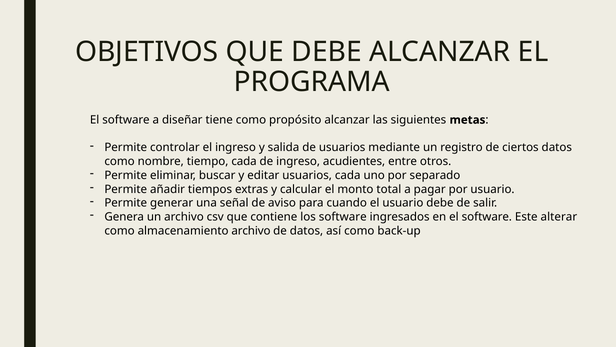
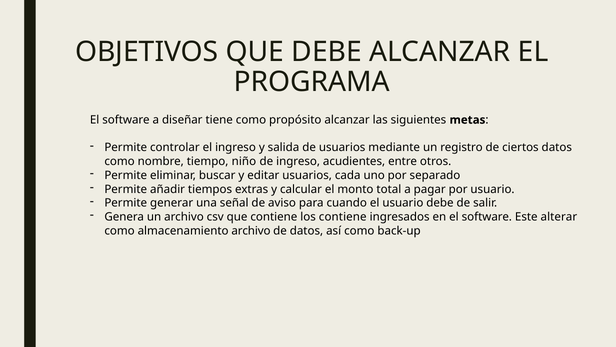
tiempo cada: cada -> niño (244, 161)
los software: software -> contiene (343, 217)
